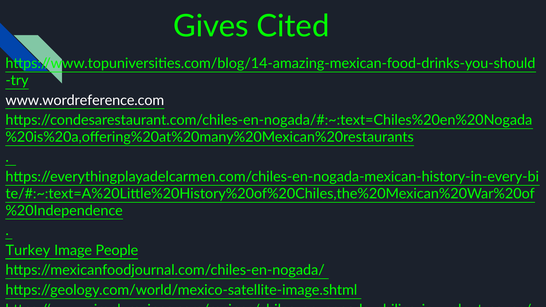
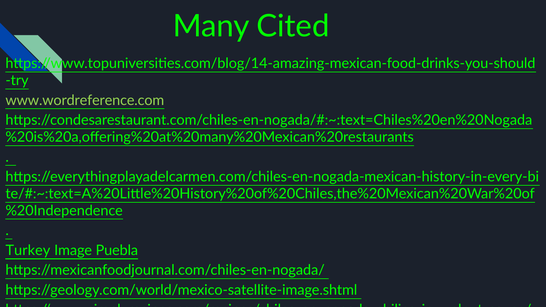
Gives: Gives -> Many (211, 26)
www.wordreference.com colour: white -> light green (85, 100)
People: People -> Puebla (117, 250)
